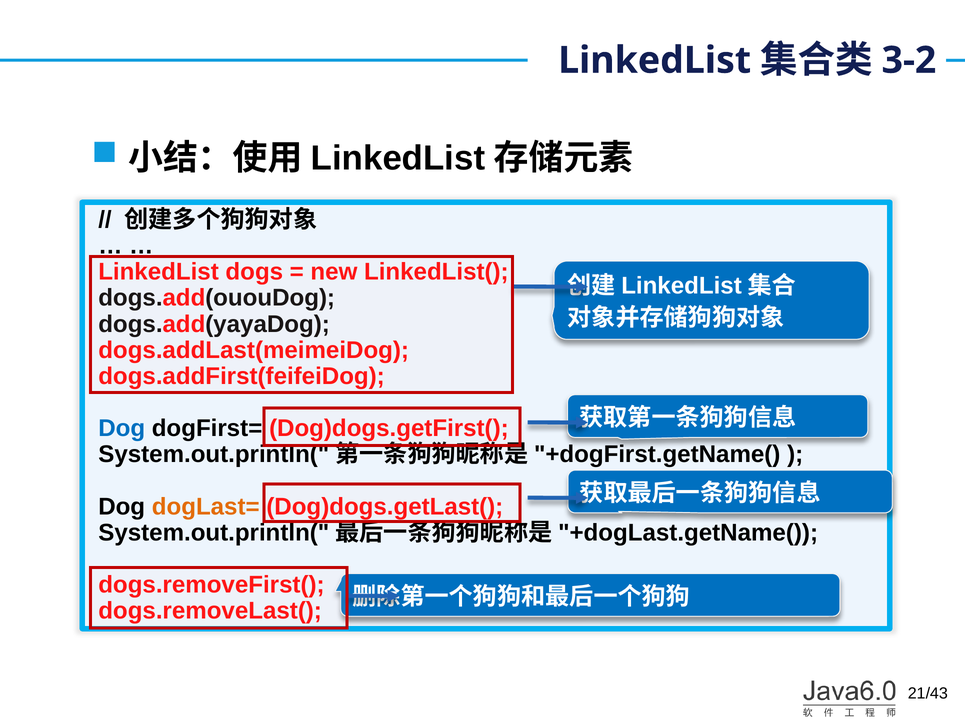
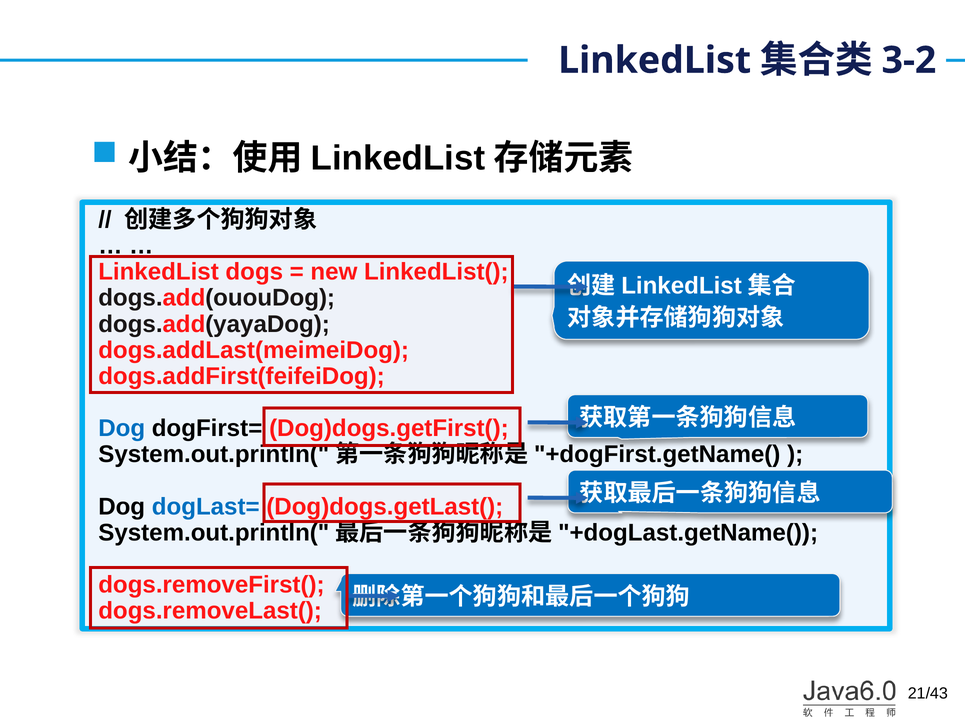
dogLast= colour: orange -> blue (206, 506)
